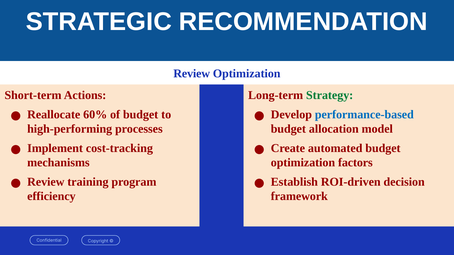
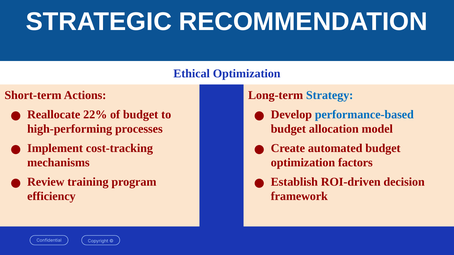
Review: Review -> Ethical (192, 74)
Strategy colour: green -> blue (330, 95)
60%: 60% -> 22% (95, 115)
